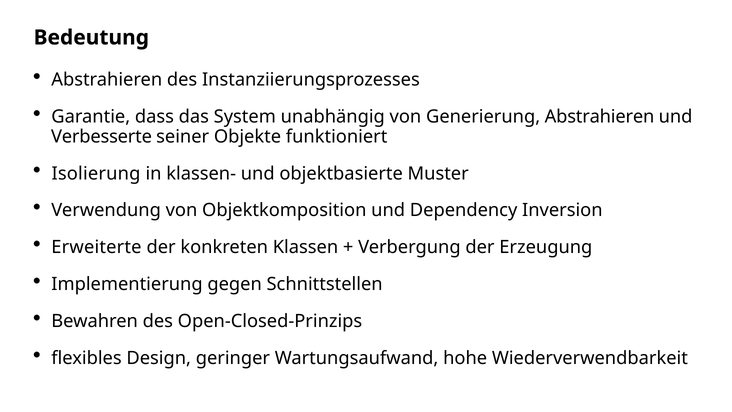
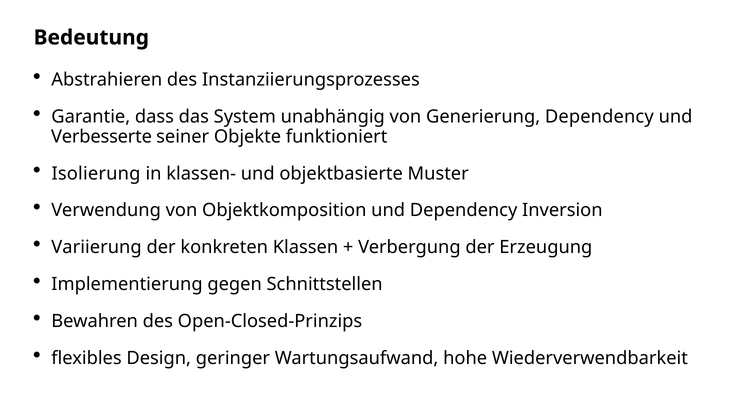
Generierung Abstrahieren: Abstrahieren -> Dependency (599, 117)
Erweiterte: Erweiterte -> Variierung (97, 247)
